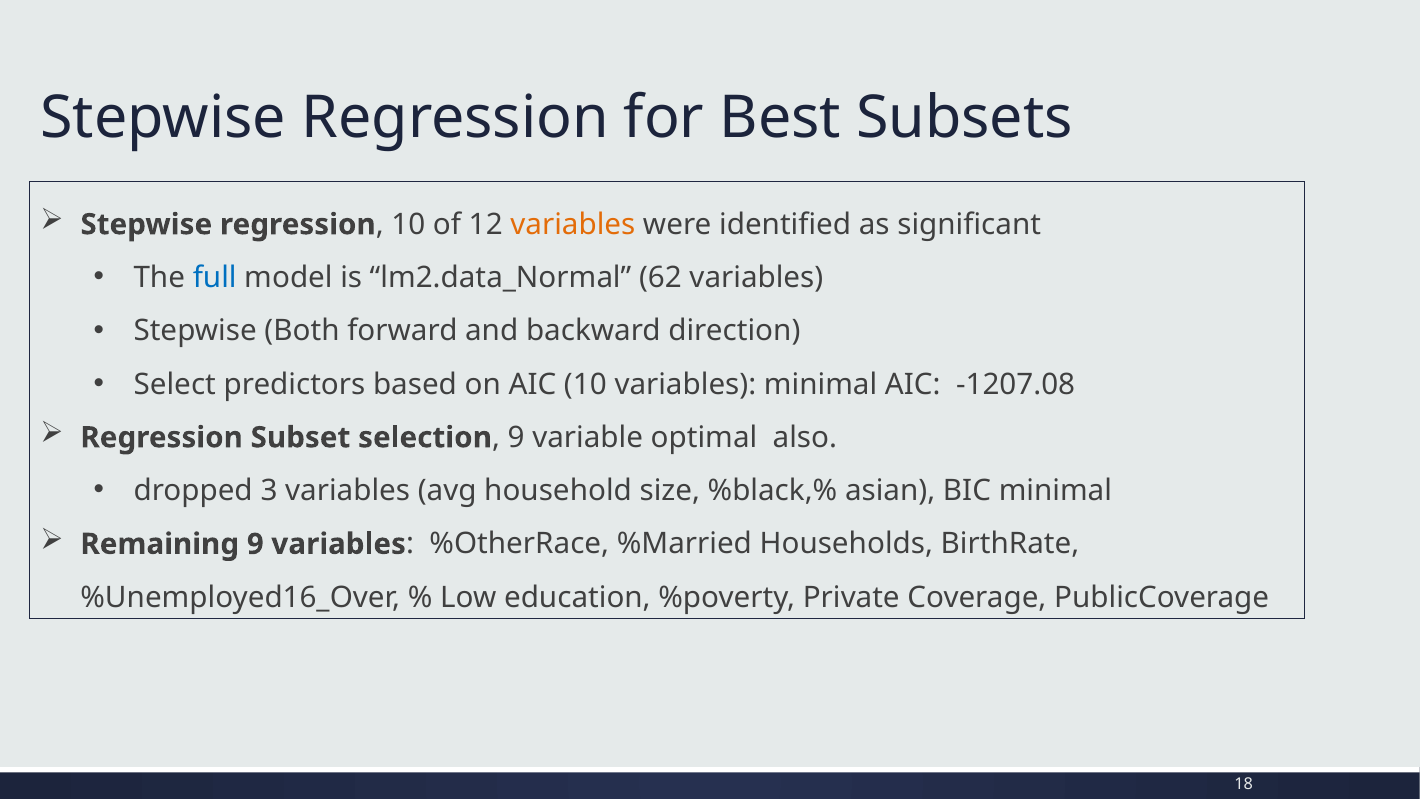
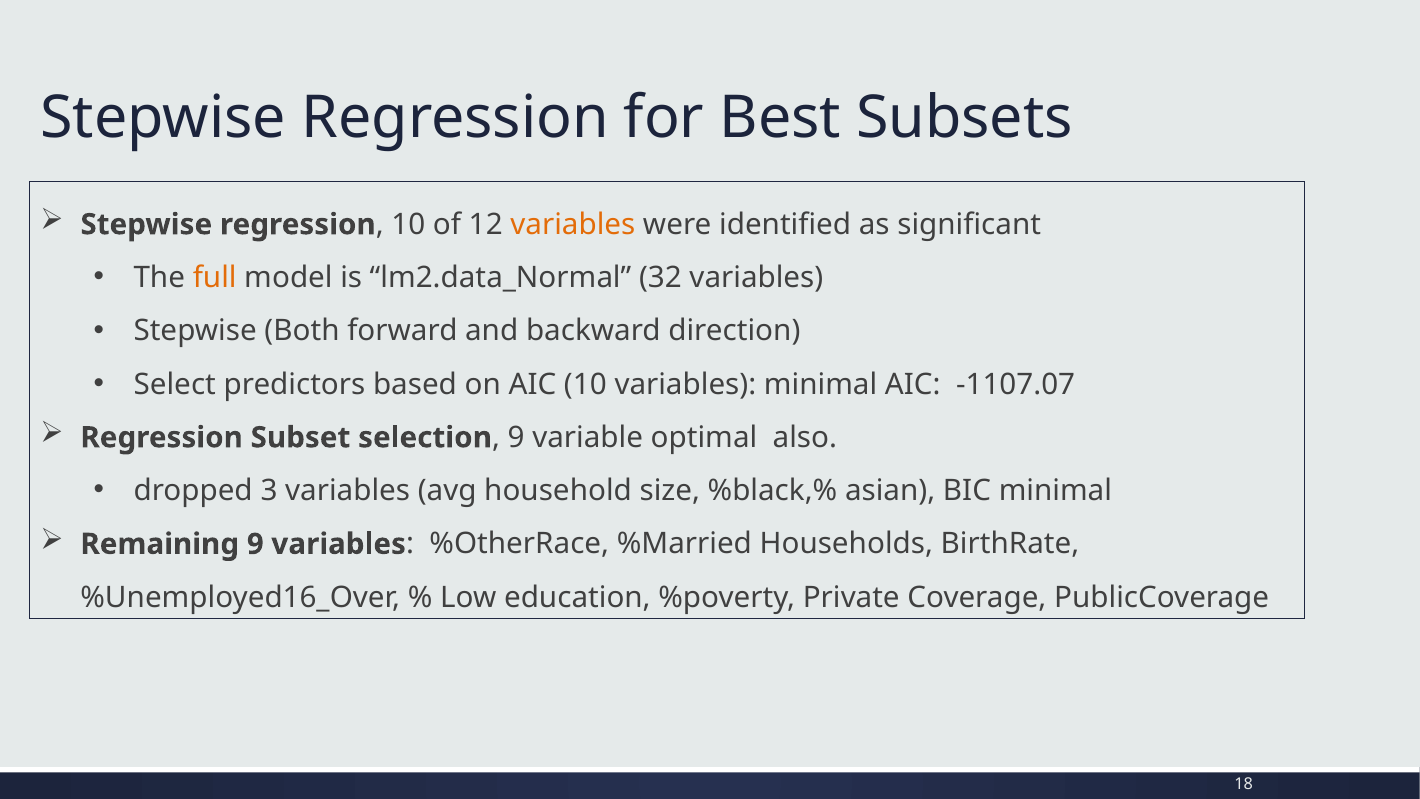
full colour: blue -> orange (215, 278)
62: 62 -> 32 (660, 278)
-1207.08: -1207.08 -> -1107.07 (1016, 384)
